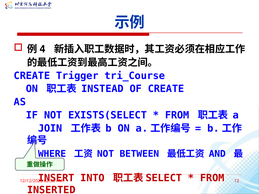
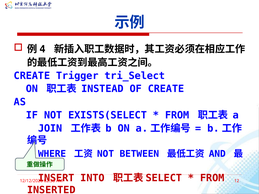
tri_Course: tri_Course -> tri_Select (135, 76)
